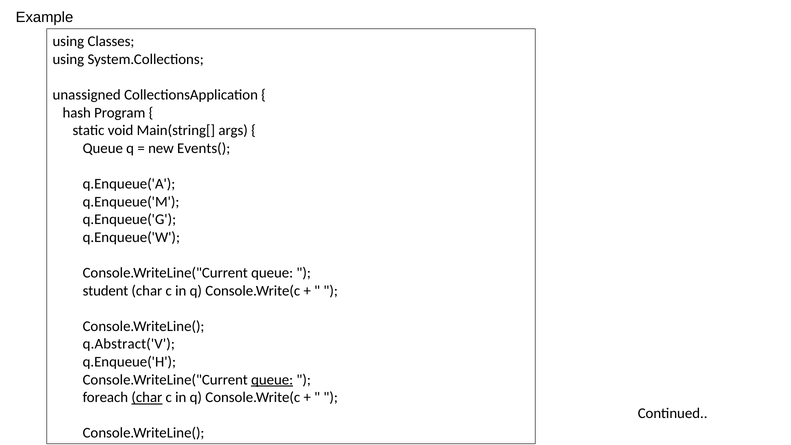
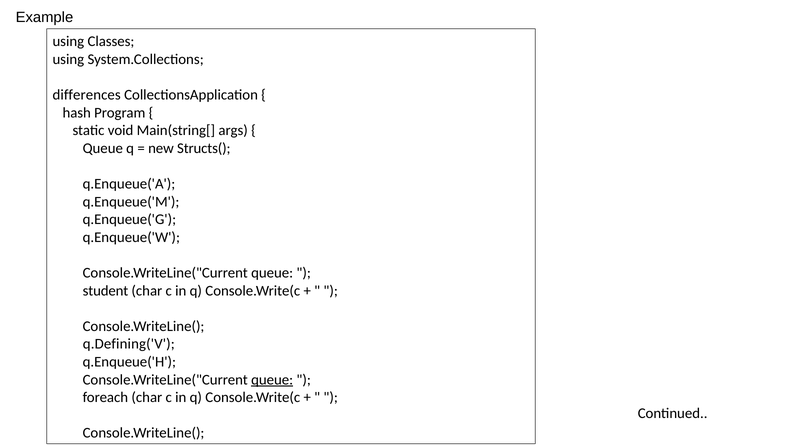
unassigned: unassigned -> differences (87, 95)
Events(: Events( -> Structs( (204, 148)
q.Abstract('V: q.Abstract('V -> q.Defining('V (129, 344)
char underline: present -> none (147, 397)
